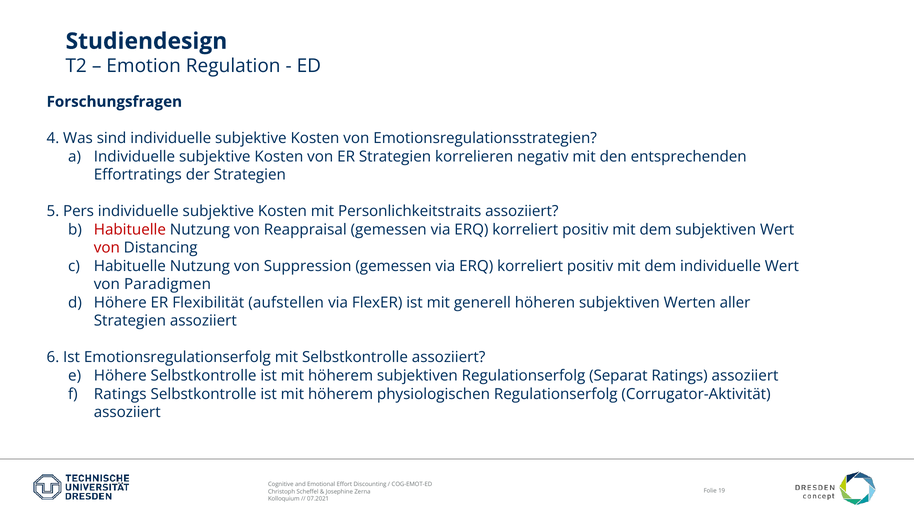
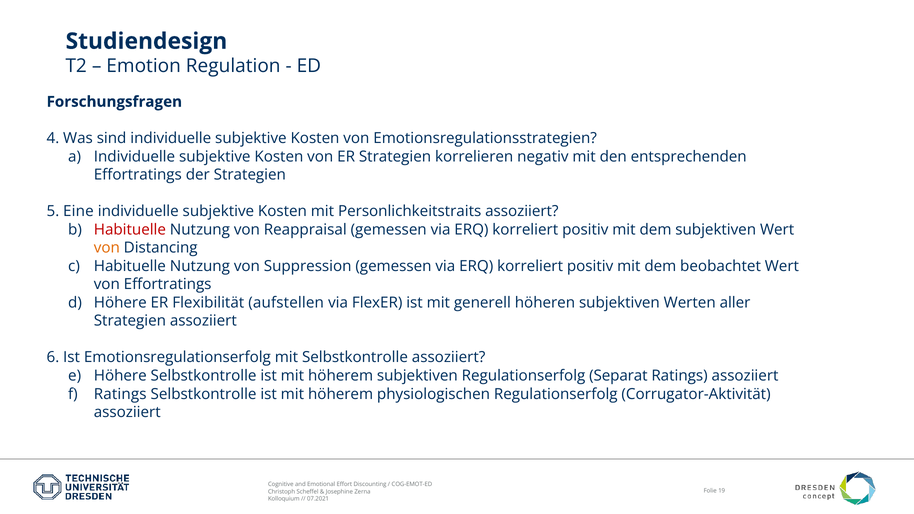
Pers: Pers -> Eine (78, 211)
von colour: red -> orange (107, 248)
dem individuelle: individuelle -> beobachtet (721, 266)
von Paradigmen: Paradigmen -> Effortratings (168, 284)
